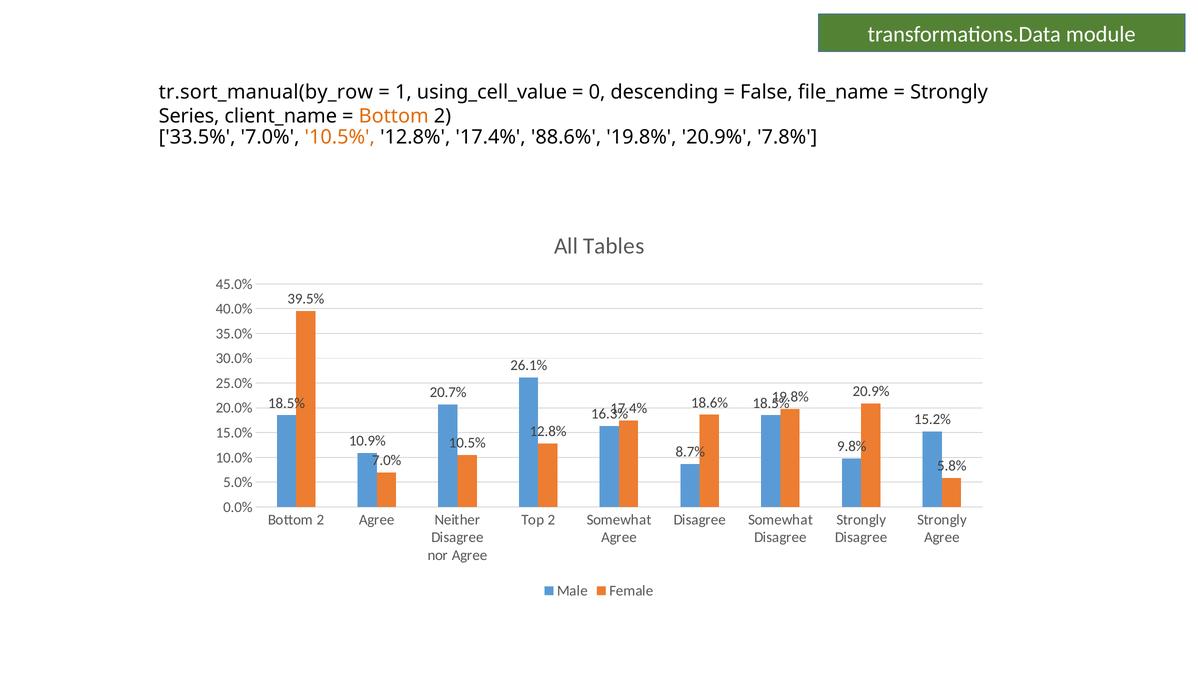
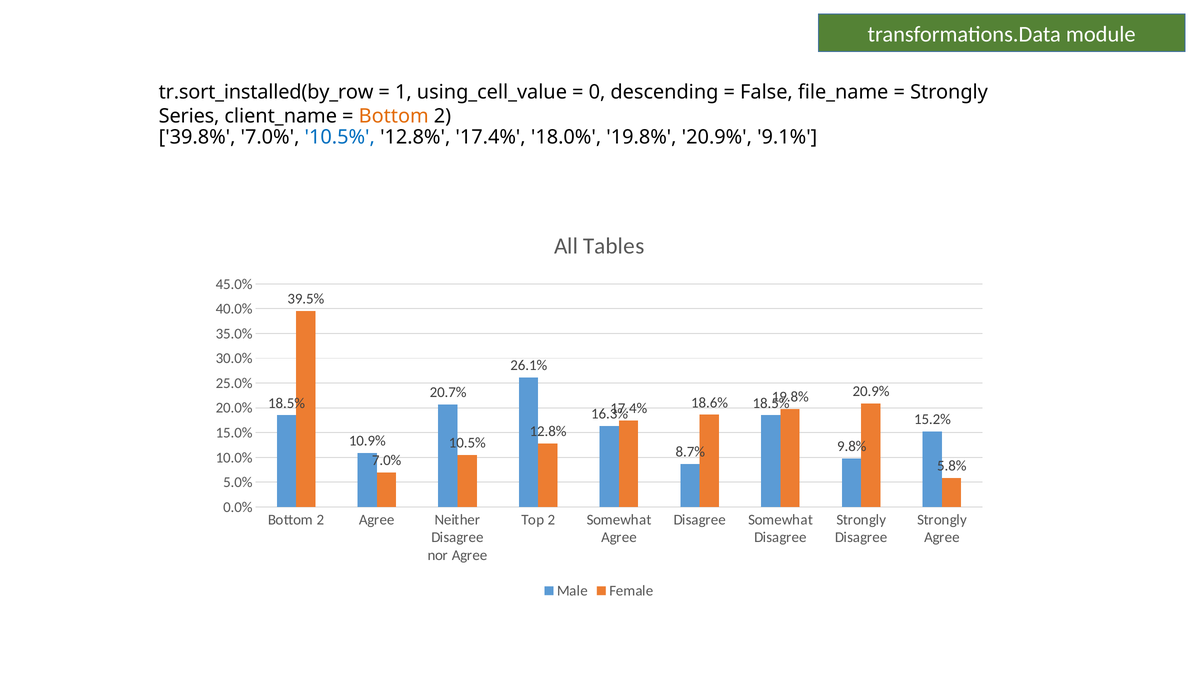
tr.sort_manual(by_row: tr.sort_manual(by_row -> tr.sort_installed(by_row (266, 92)
33.5%: 33.5% -> 39.8% (197, 137)
10.5% colour: orange -> blue (340, 137)
88.6%: 88.6% -> 18.0% (566, 137)
7.8%: 7.8% -> 9.1% (787, 137)
